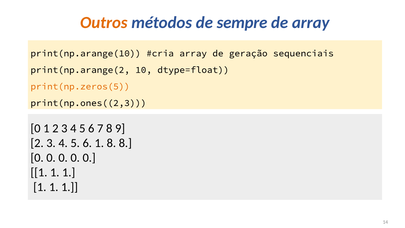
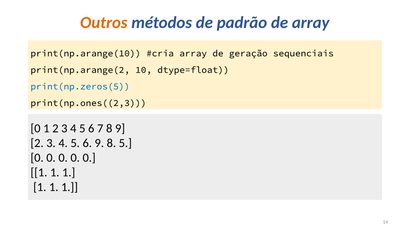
sempre: sempre -> padrão (242, 23)
print(np.zeros(5 colour: orange -> blue (80, 86)
6 1: 1 -> 9 (99, 143)
8 8: 8 -> 5 (125, 143)
